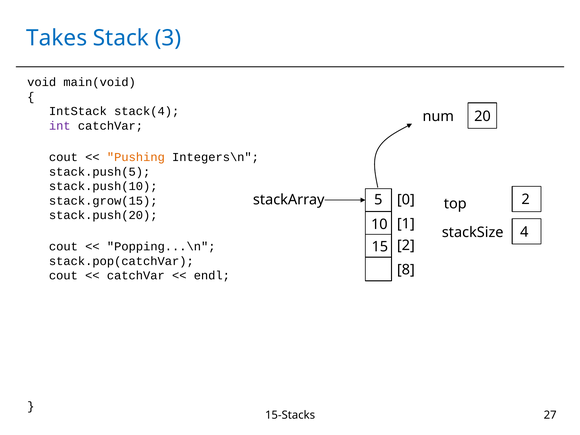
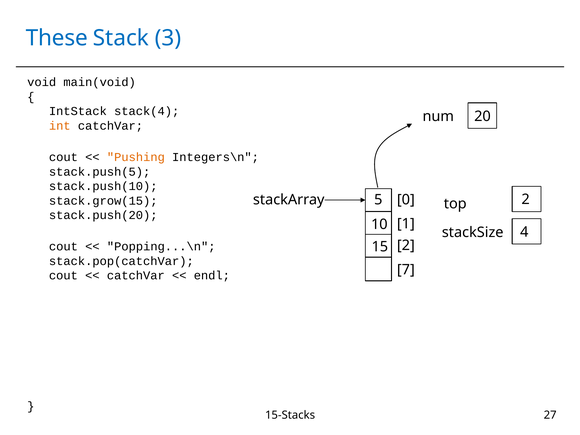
Takes: Takes -> These (57, 38)
int colour: purple -> orange (60, 126)
8: 8 -> 7 (406, 270)
